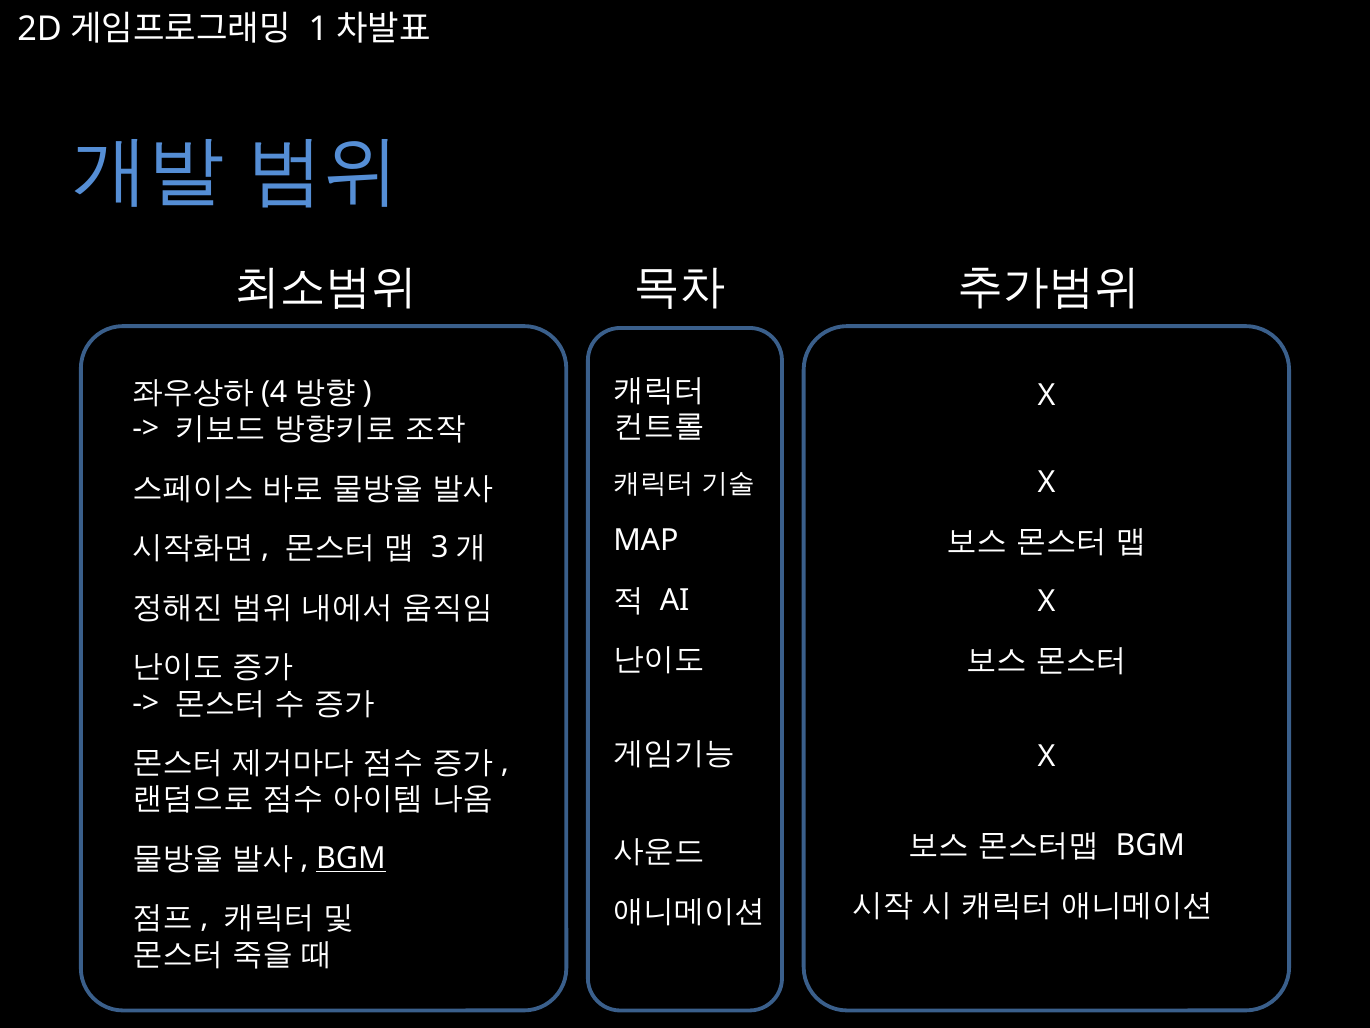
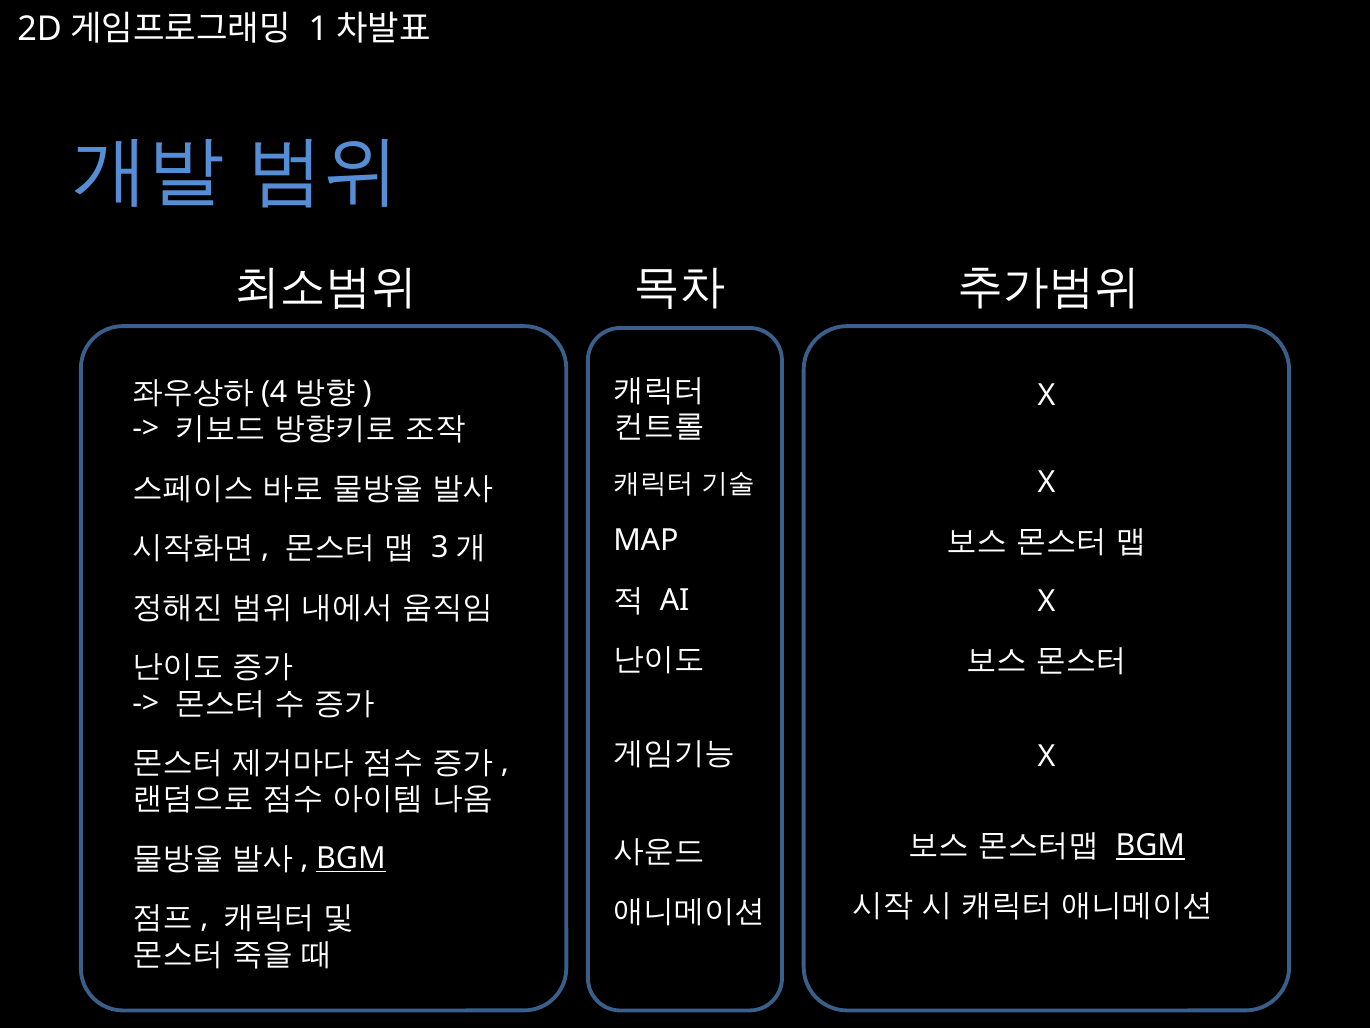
BGM underline: none -> present (1150, 845)
